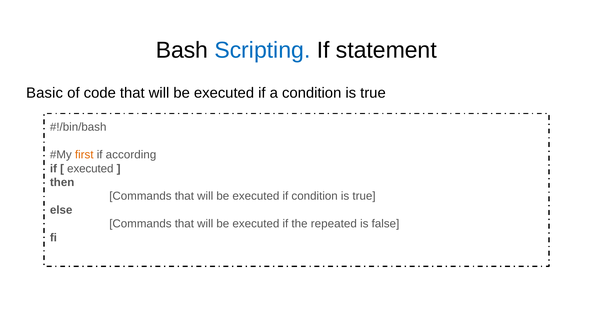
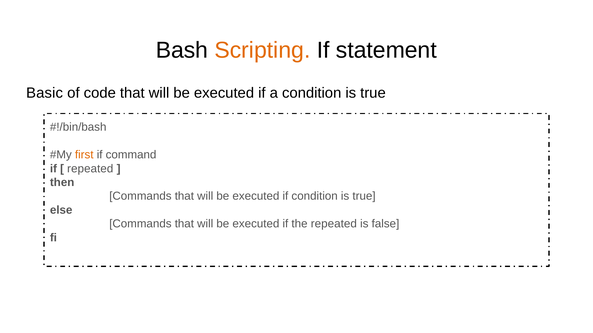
Scripting colour: blue -> orange (262, 50)
according: according -> command (131, 155)
executed: executed -> repeated (90, 169)
